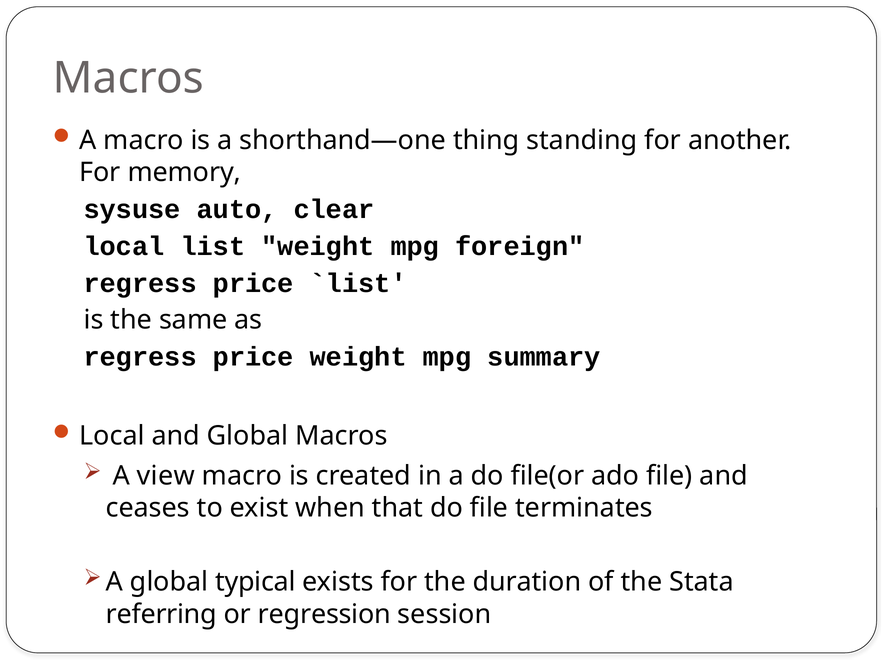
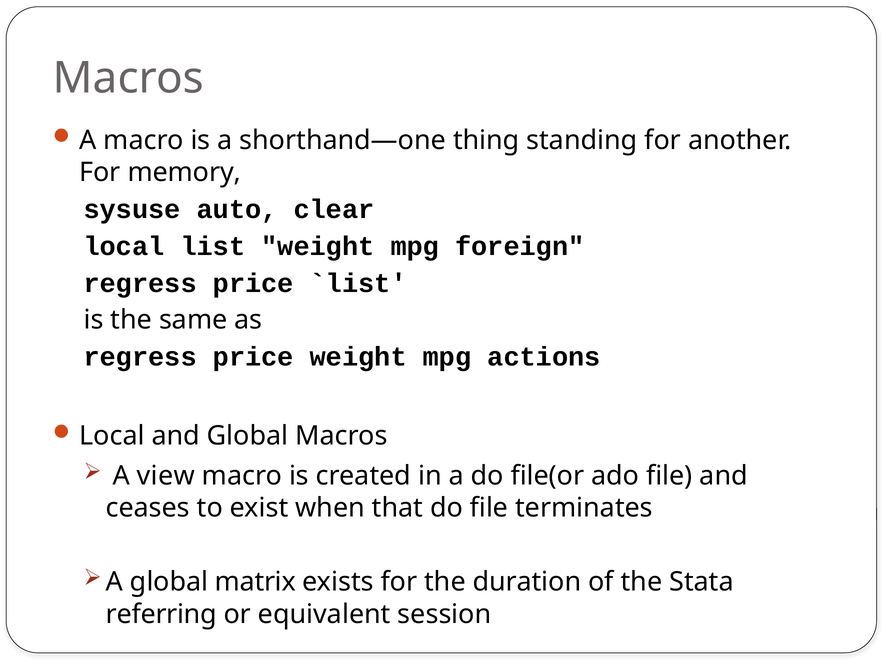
summary: summary -> actions (544, 357)
typical: typical -> matrix (255, 582)
regression: regression -> equivalent (324, 614)
